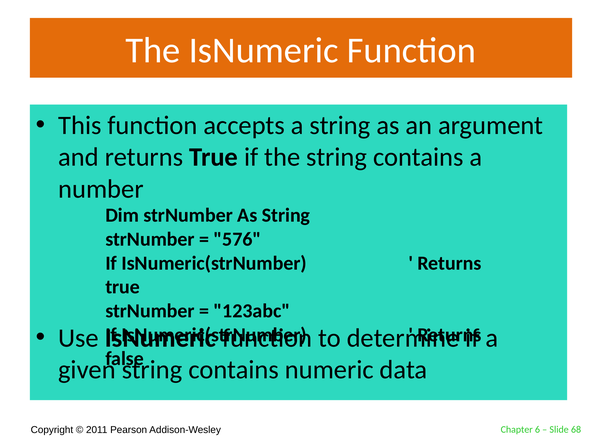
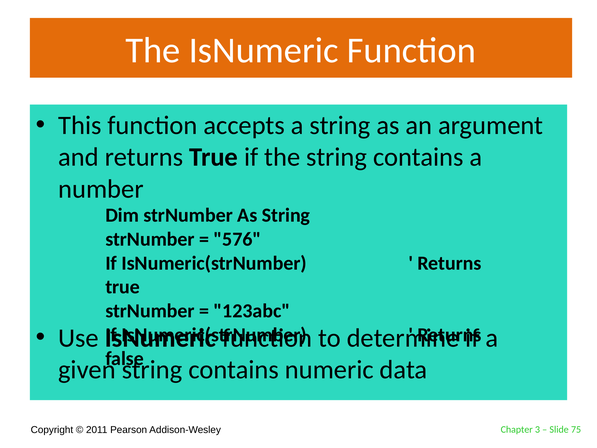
6: 6 -> 3 (537, 429)
68: 68 -> 75 (576, 429)
